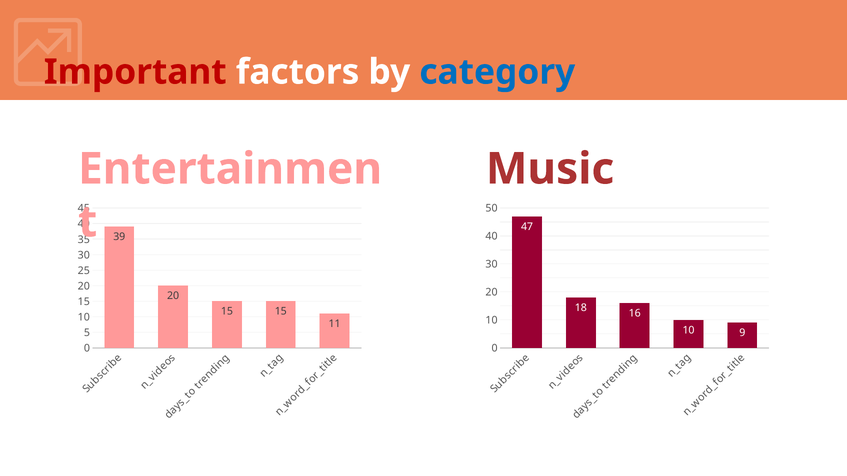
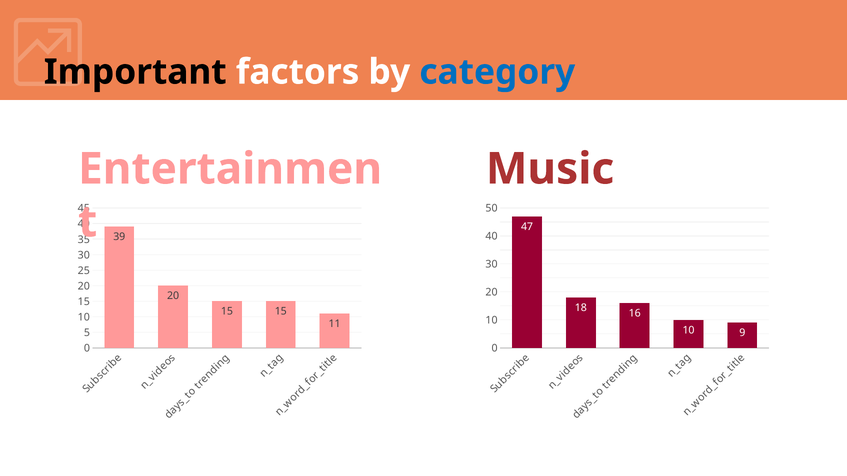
Important colour: red -> black (135, 72)
